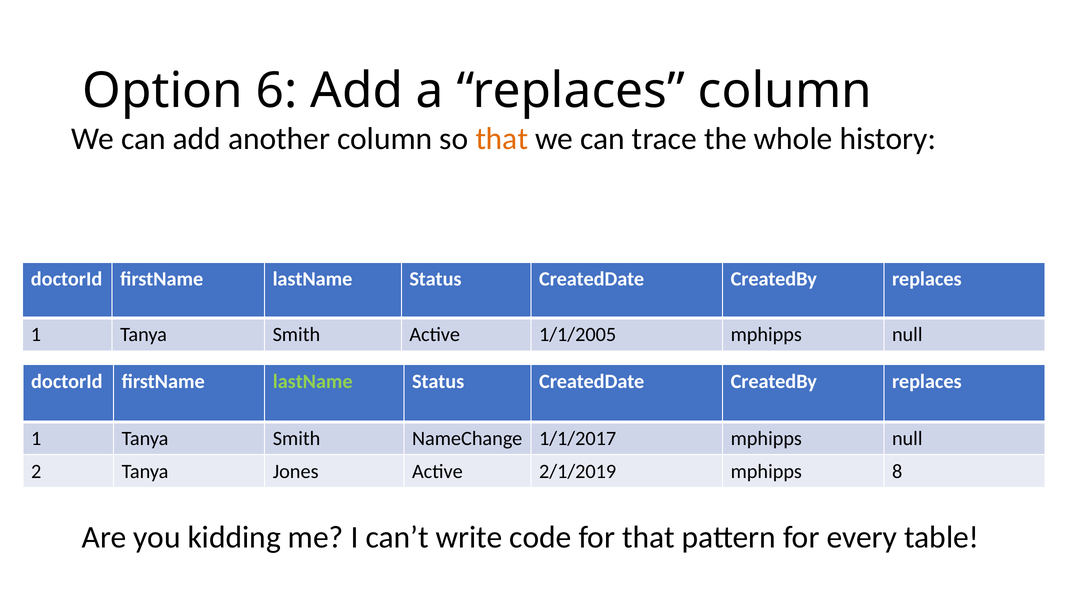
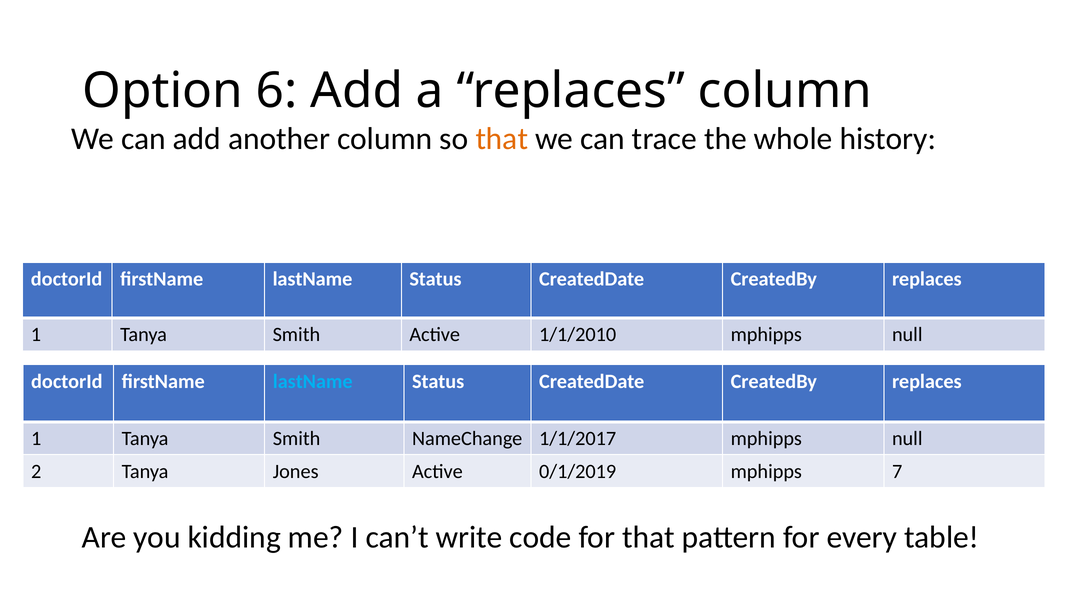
1/1/2005: 1/1/2005 -> 1/1/2010 (578, 334)
lastName colour: light green -> light blue (313, 381)
2/1/2019: 2/1/2019 -> 0/1/2019 (578, 471)
8: 8 -> 7 (897, 471)
